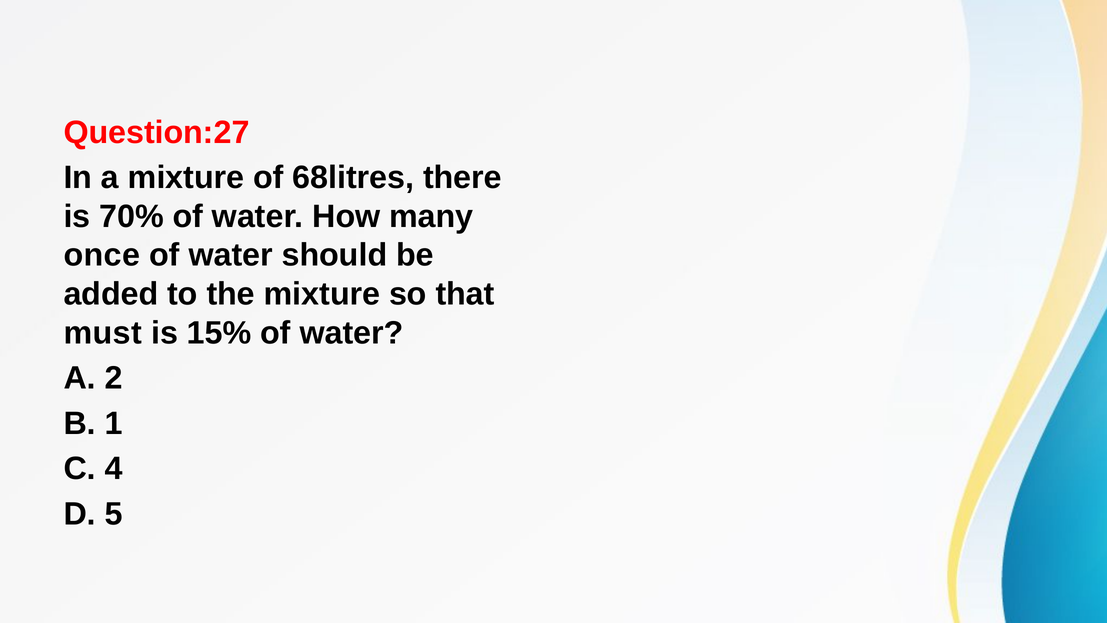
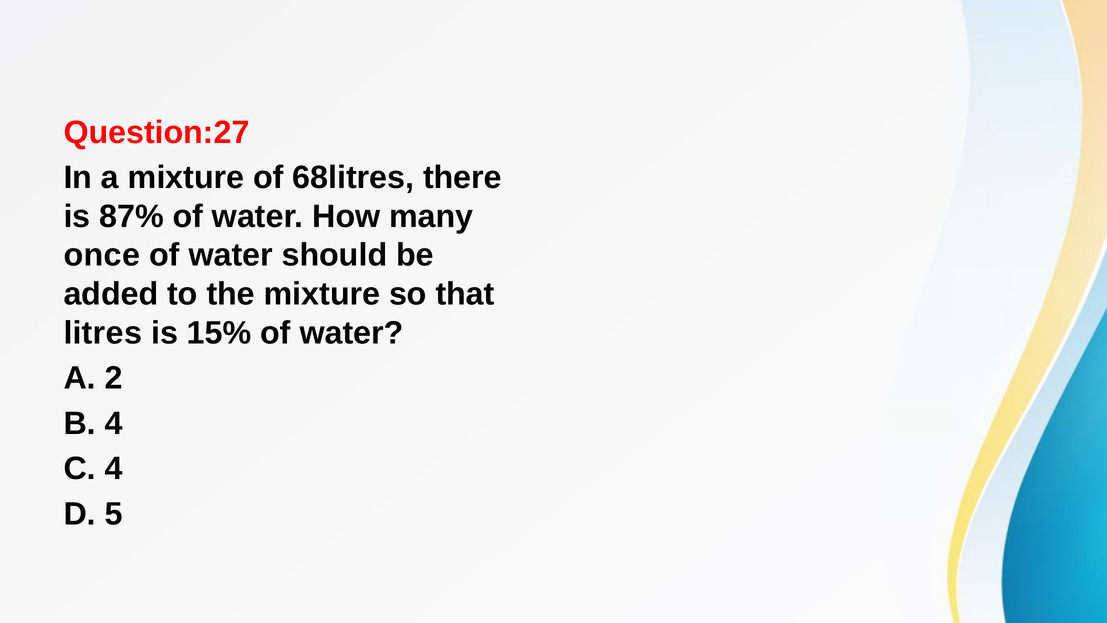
70%: 70% -> 87% (132, 216)
must: must -> litres (103, 333)
B 1: 1 -> 4 (114, 423)
